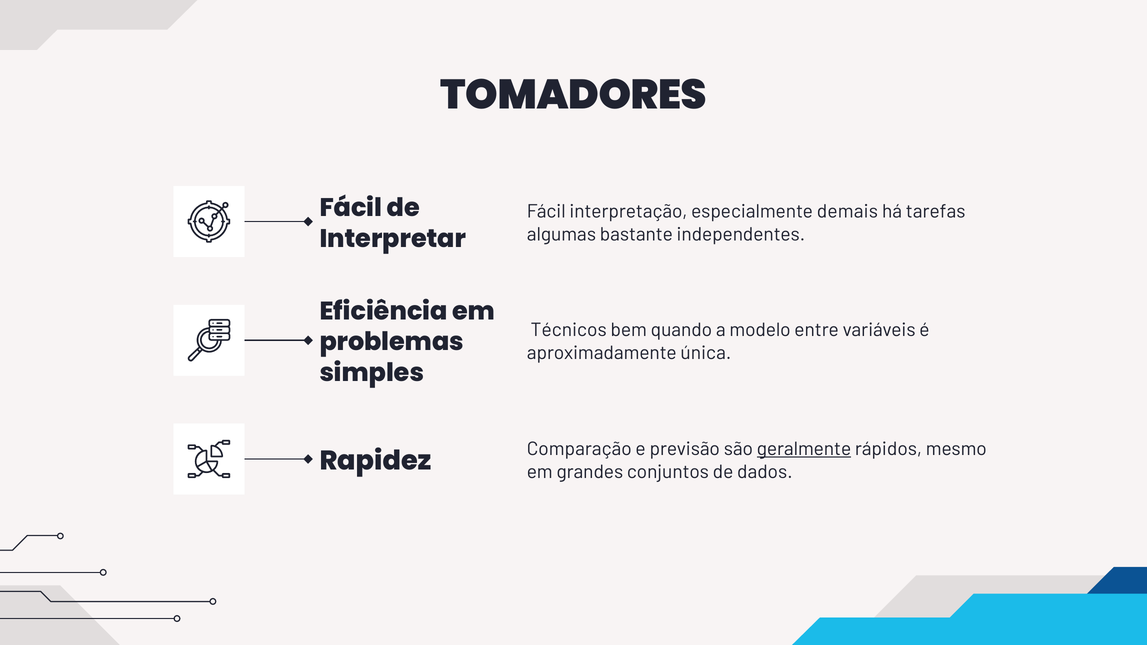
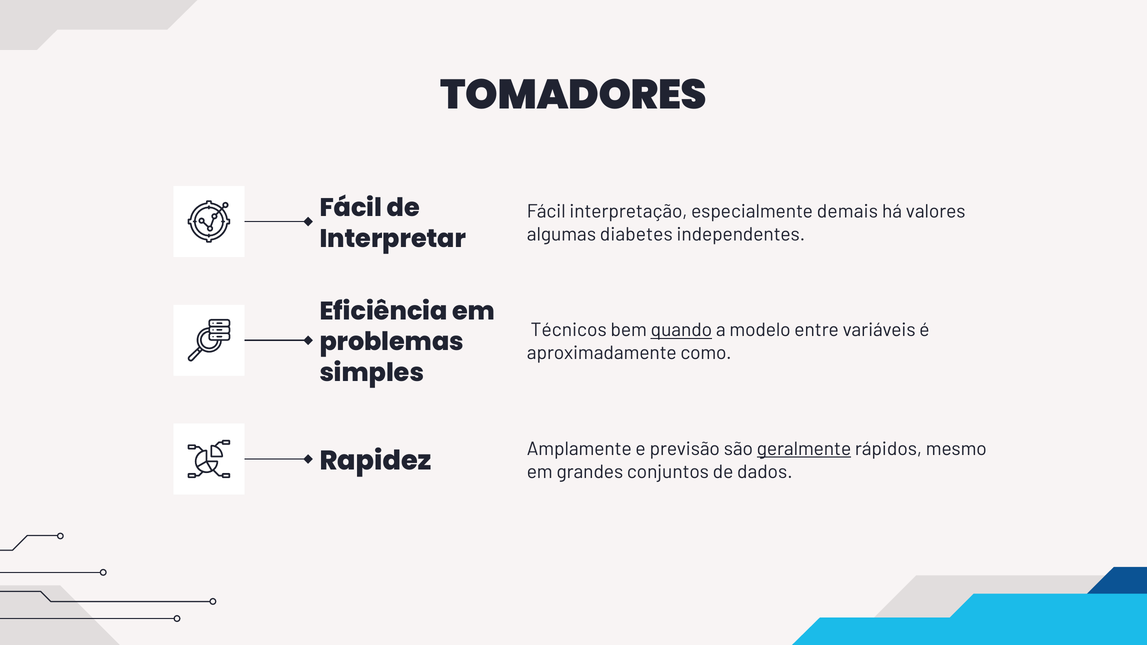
tarefas: tarefas -> valores (936, 211)
bastante: bastante -> diabetes (636, 234)
quando underline: none -> present (681, 330)
única: única -> como (706, 353)
Comparação: Comparação -> Amplamente (579, 449)
